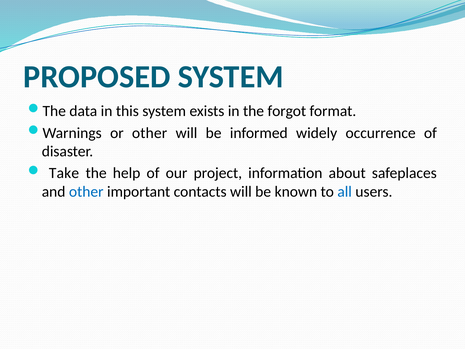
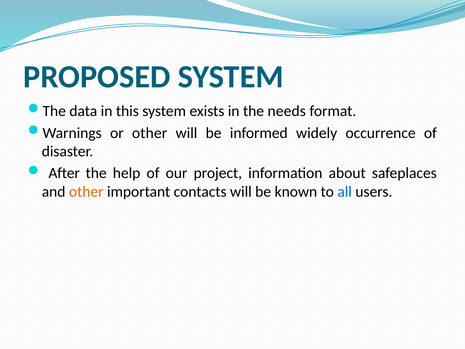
forgot: forgot -> needs (287, 111)
Take: Take -> After (64, 173)
other colour: blue -> orange (86, 192)
